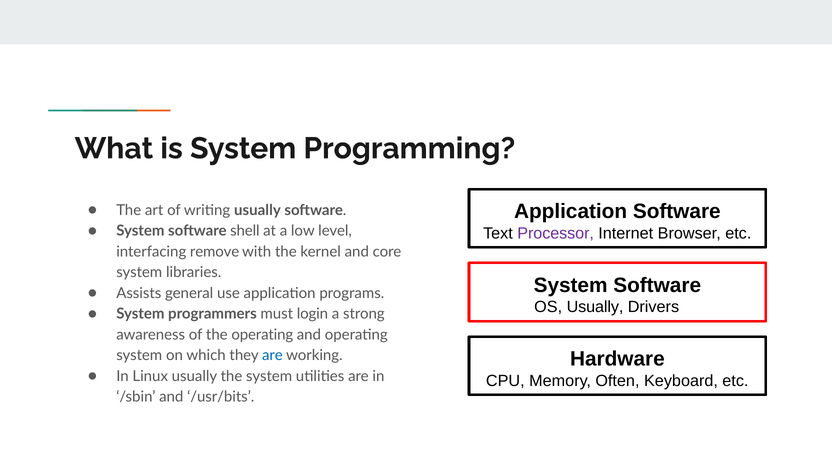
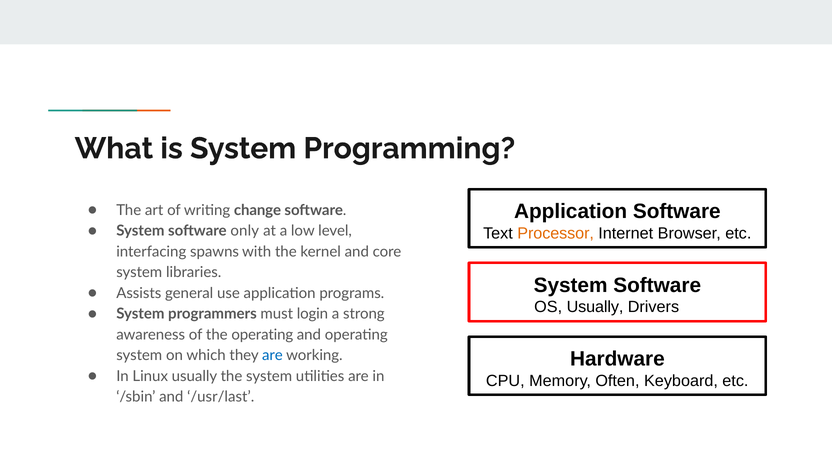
writing usually: usually -> change (258, 210)
shell: shell -> only (245, 231)
Processor colour: purple -> orange (556, 233)
remove: remove -> spawns (215, 252)
/usr/bits: /usr/bits -> /usr/last (221, 397)
